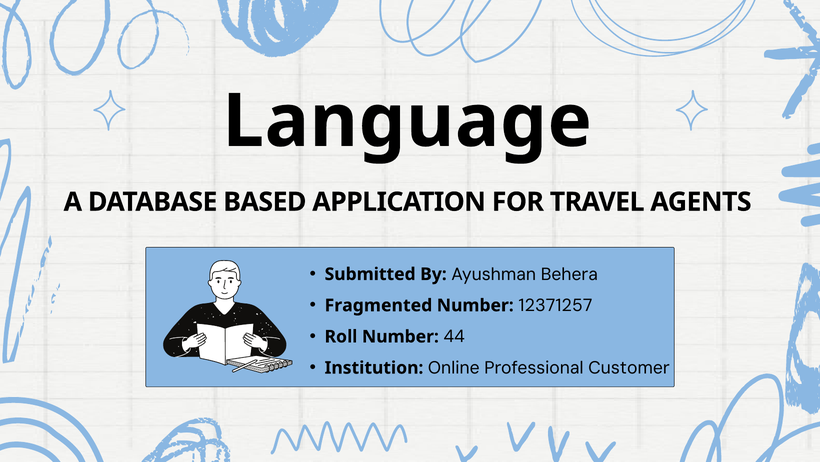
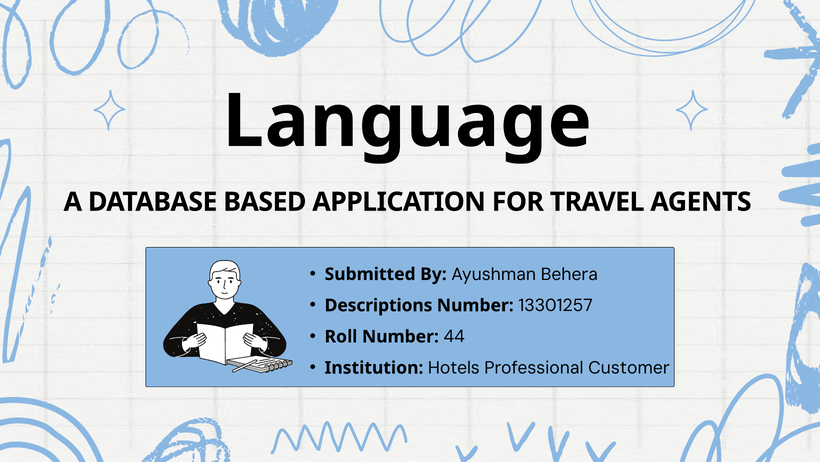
Fragmented: Fragmented -> Descriptions (379, 305)
12371257: 12371257 -> 13301257 (556, 305)
Online: Online -> Hotels (454, 367)
